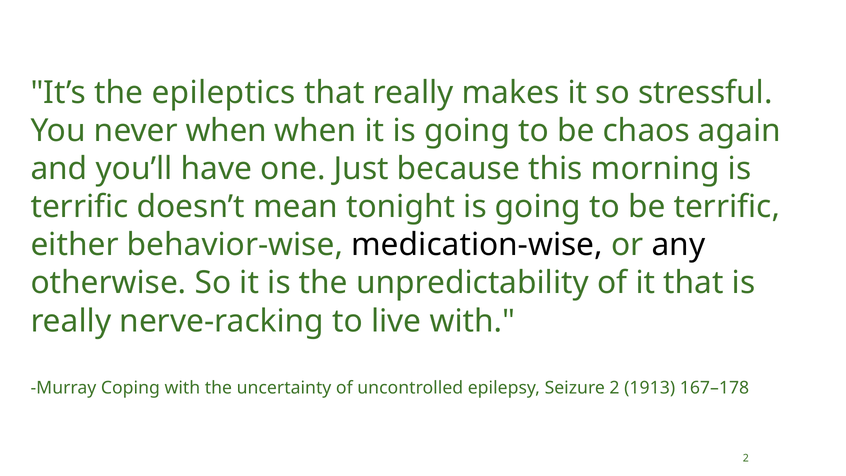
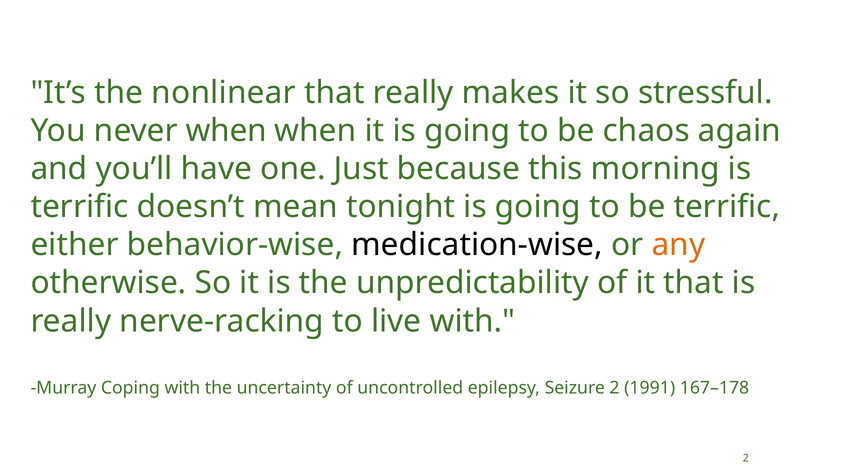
epileptics: epileptics -> nonlinear (224, 93)
any colour: black -> orange (678, 245)
1913: 1913 -> 1991 (650, 388)
